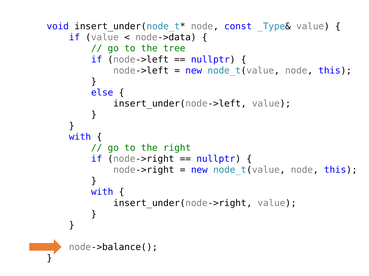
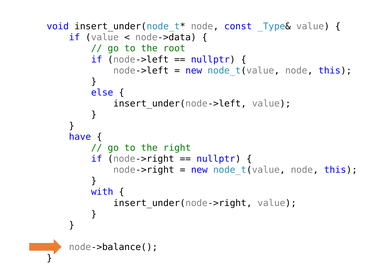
tree: tree -> root (174, 49)
with: with -> have (80, 137)
